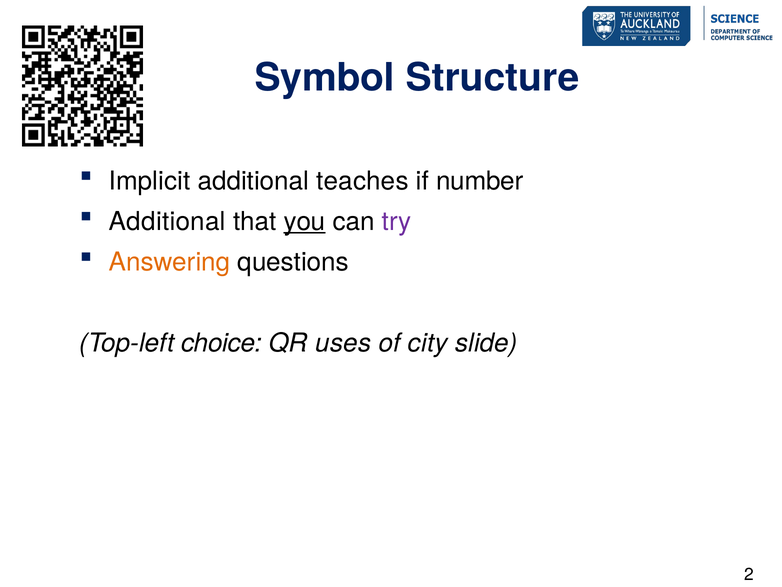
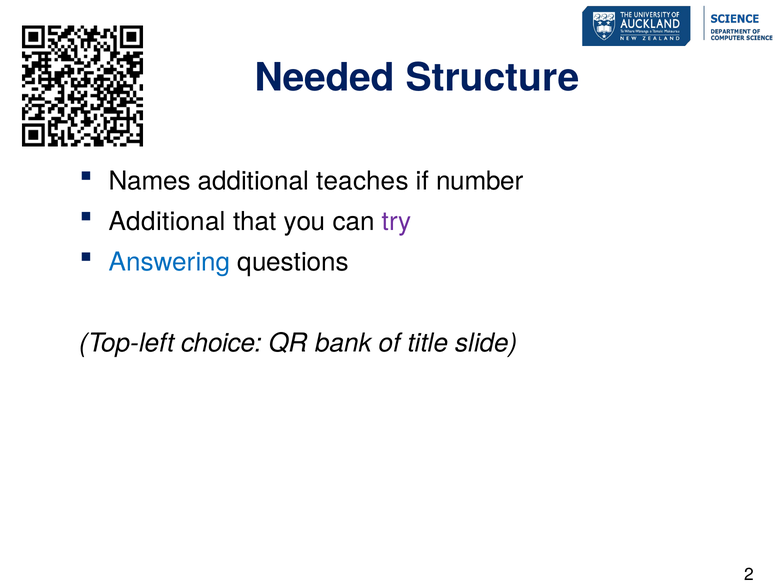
Symbol: Symbol -> Needed (325, 78)
Implicit: Implicit -> Names (150, 181)
you underline: present -> none (305, 221)
Answering colour: orange -> blue (170, 262)
uses: uses -> bank (343, 343)
city: city -> title (428, 343)
